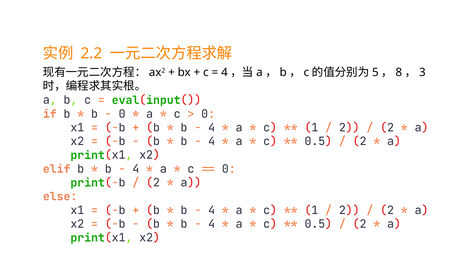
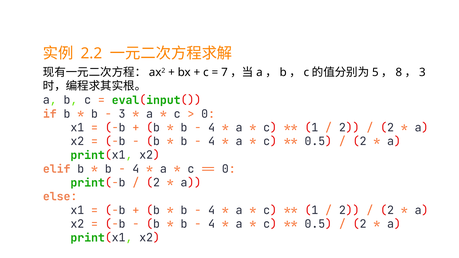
4: 4 -> 7 (224, 72)
0: 0 -> 3 (122, 114)
